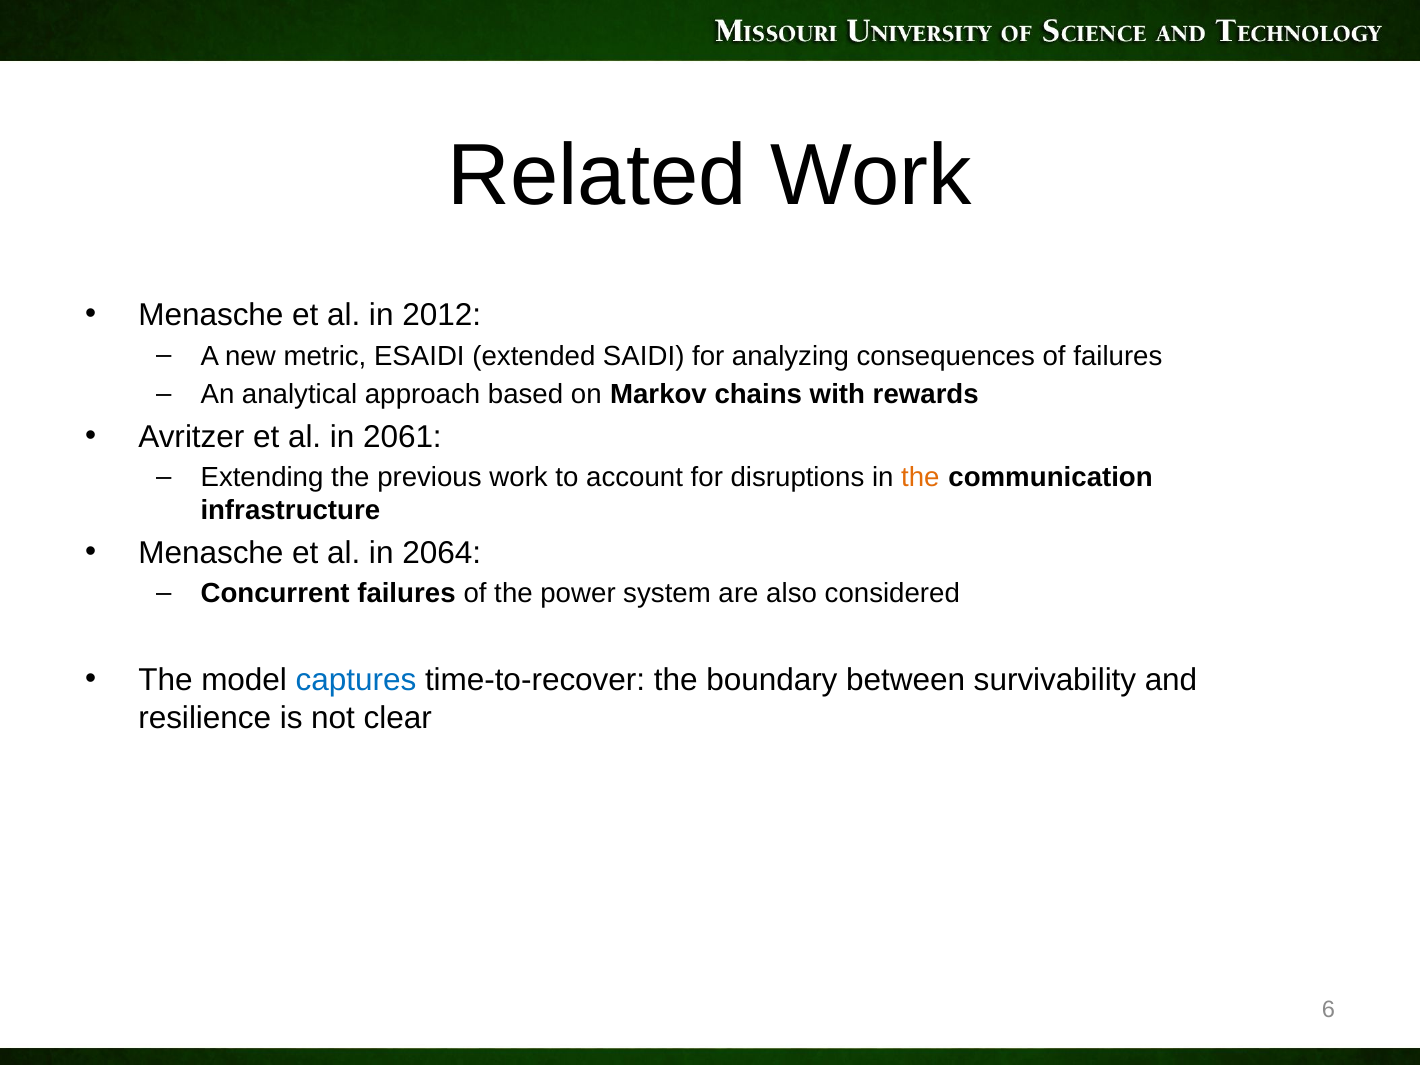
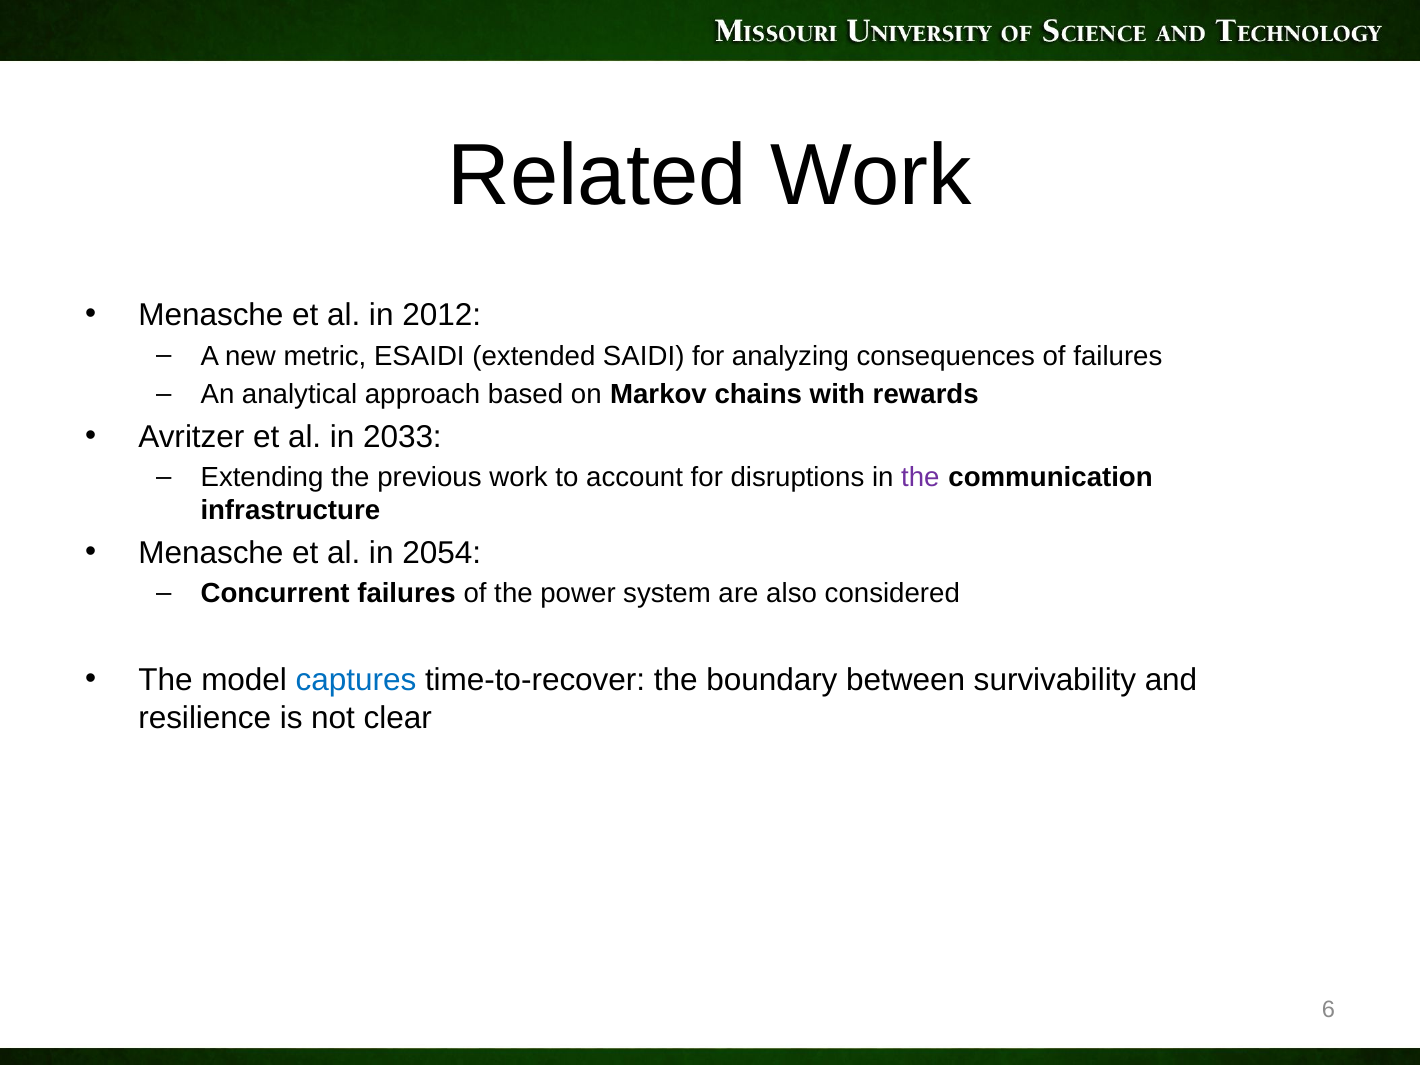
2061: 2061 -> 2033 (402, 437)
the colour: orange -> purple (920, 477)
2064: 2064 -> 2054 (442, 553)
